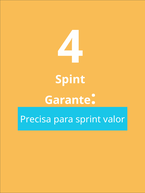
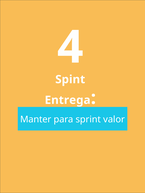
Garante: Garante -> Entrega (68, 100)
Precisa: Precisa -> Manter (36, 120)
